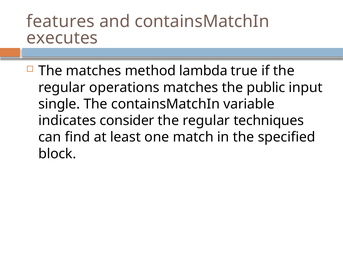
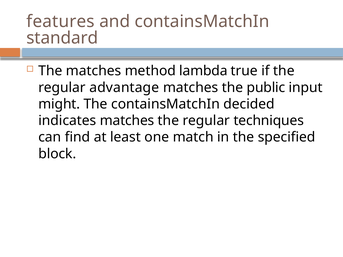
executes: executes -> standard (62, 38)
operations: operations -> advantage (124, 88)
single: single -> might (59, 104)
variable: variable -> decided (249, 104)
indicates consider: consider -> matches (127, 121)
